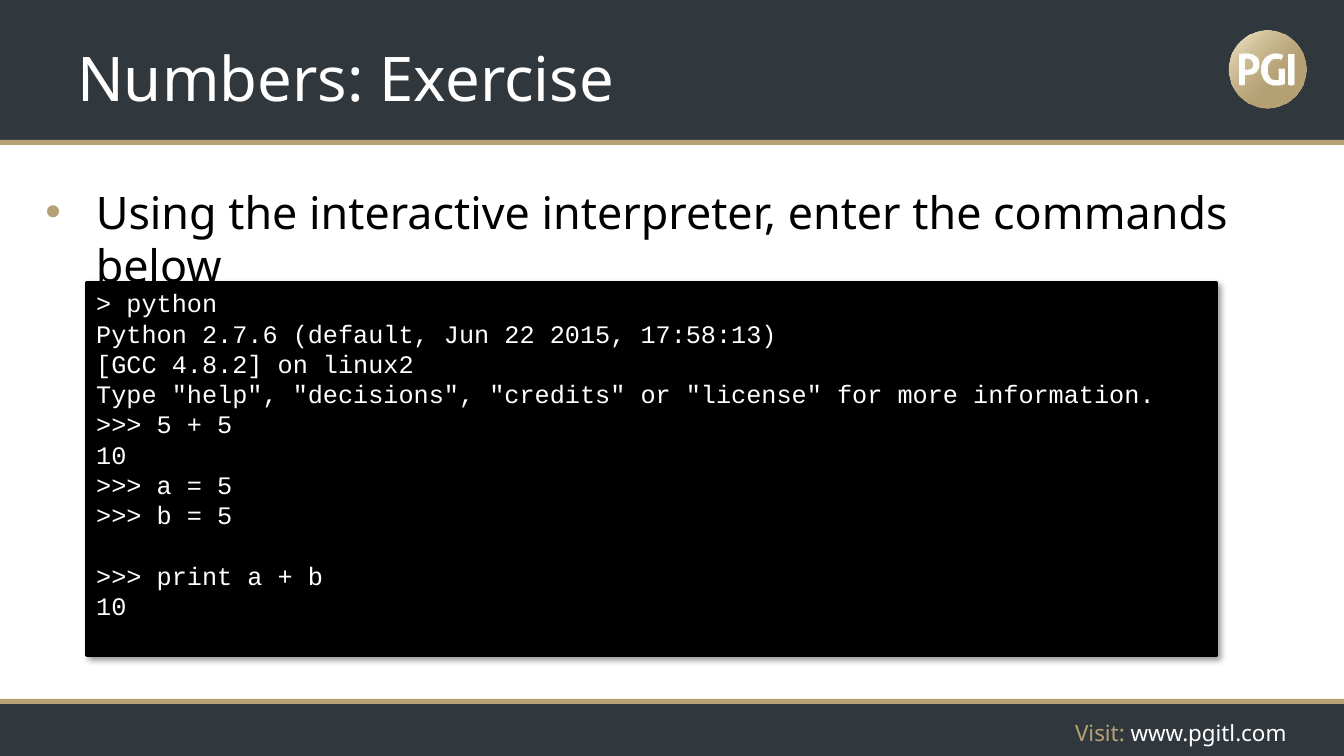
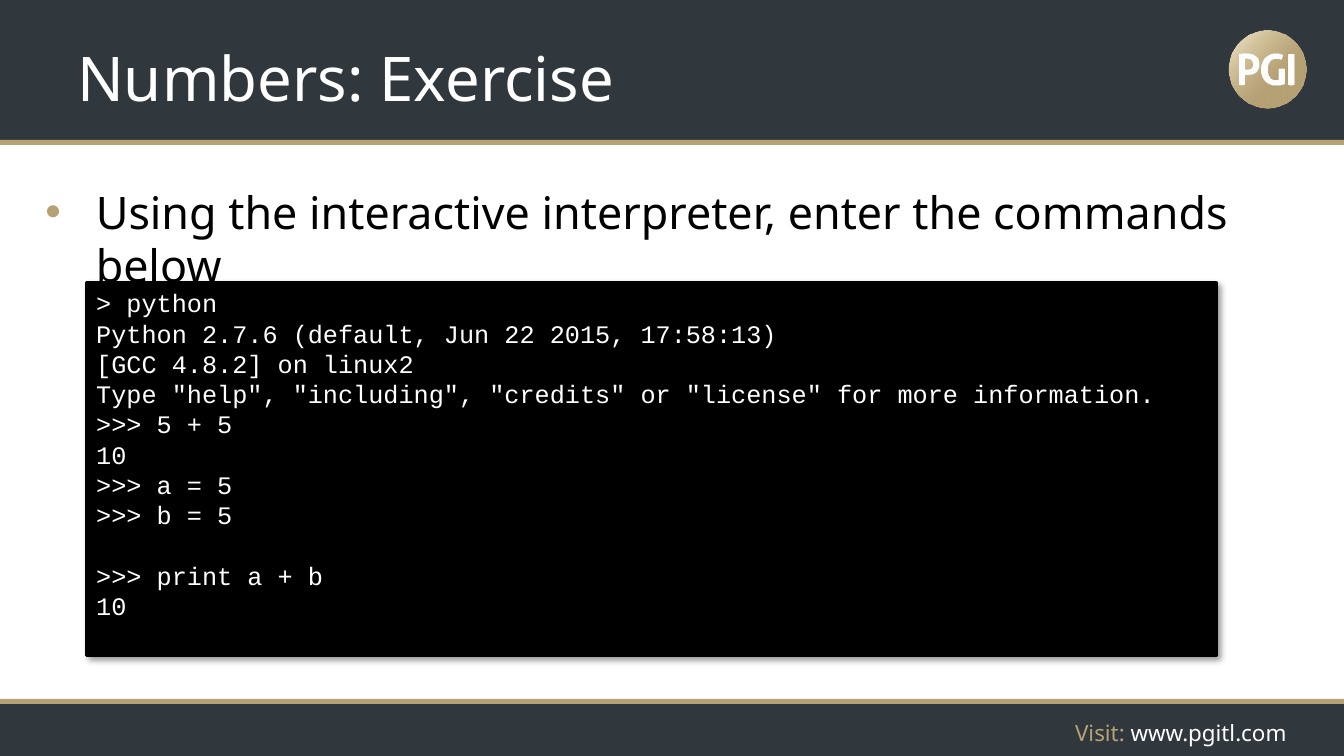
decisions: decisions -> including (383, 395)
